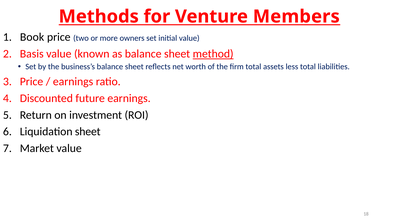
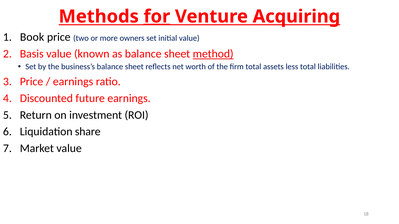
for underline: none -> present (157, 17)
Members: Members -> Acquiring (296, 17)
Liquidation sheet: sheet -> share (88, 132)
